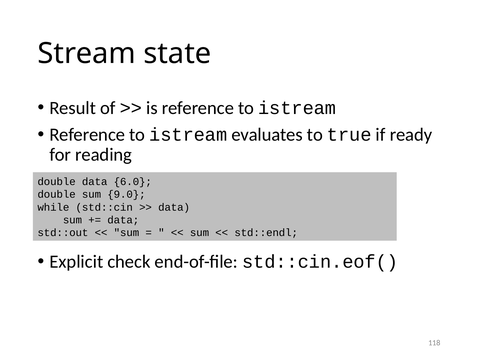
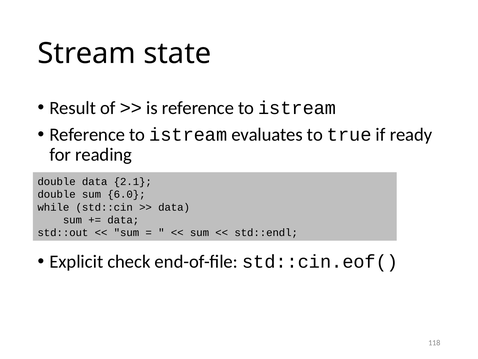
6.0: 6.0 -> 2.1 (133, 181)
9.0: 9.0 -> 6.0 (126, 194)
